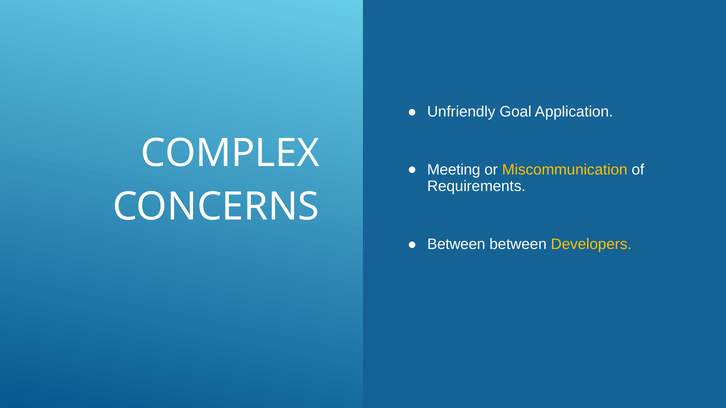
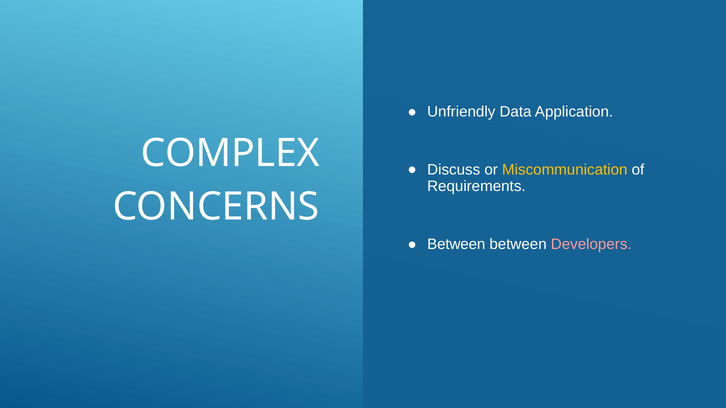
Goal: Goal -> Data (516, 112)
Meeting: Meeting -> Discuss (454, 170)
Developers colour: yellow -> pink (591, 245)
